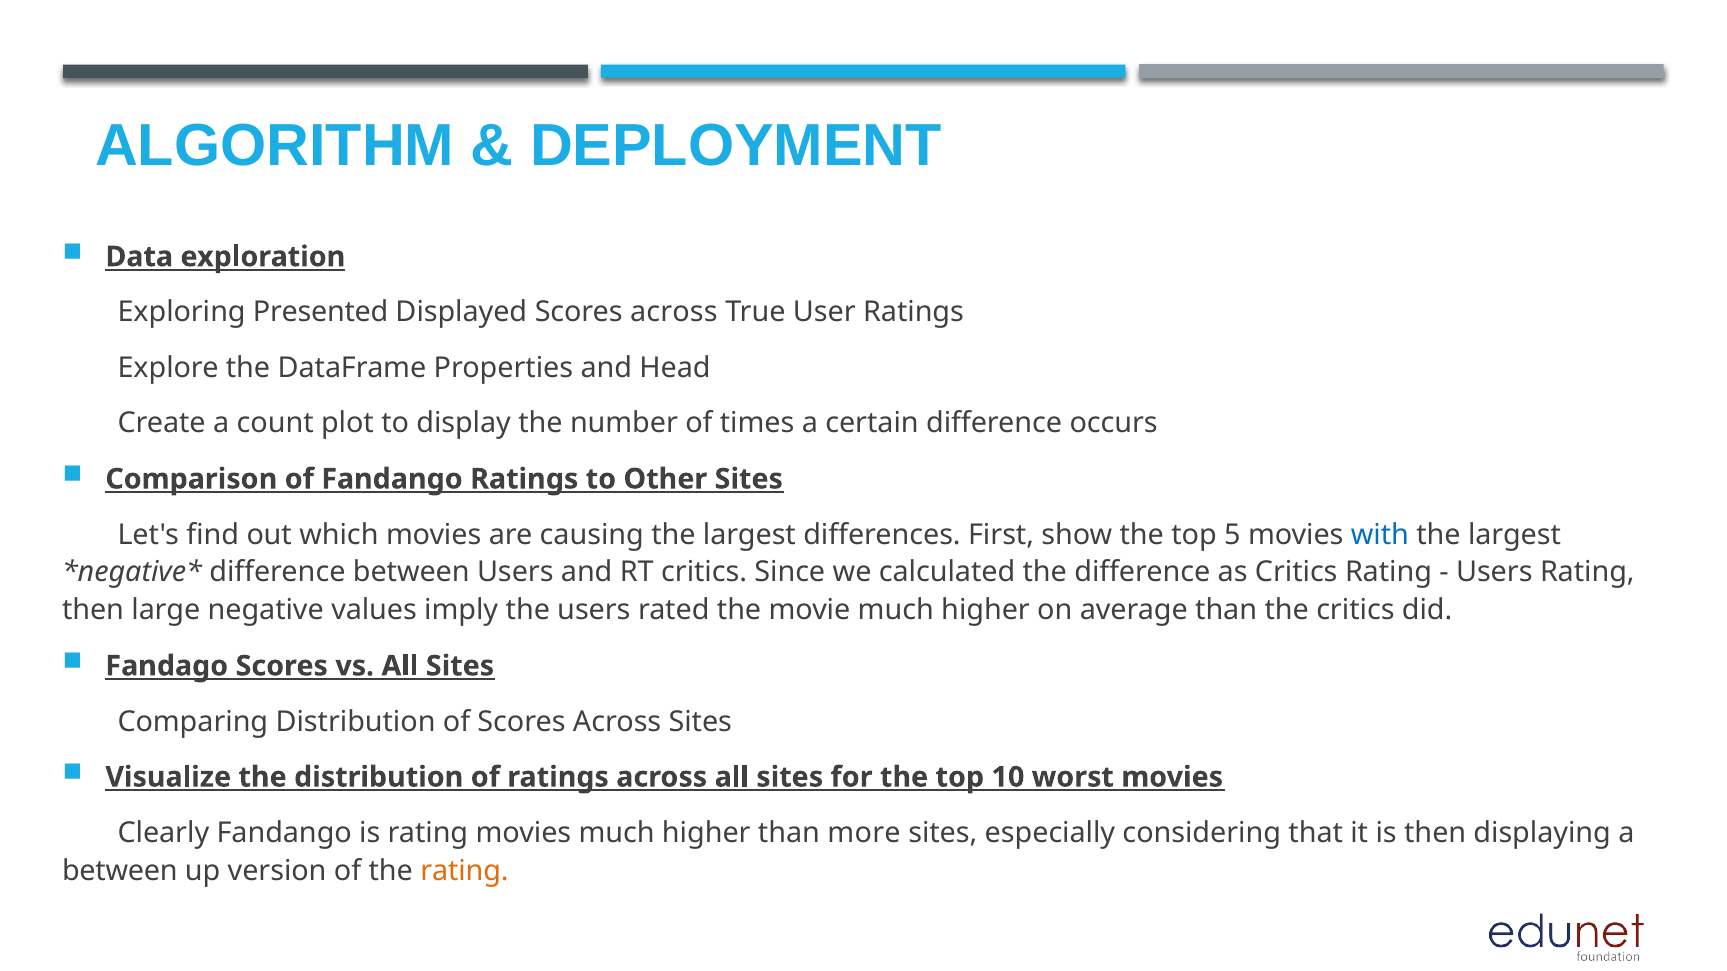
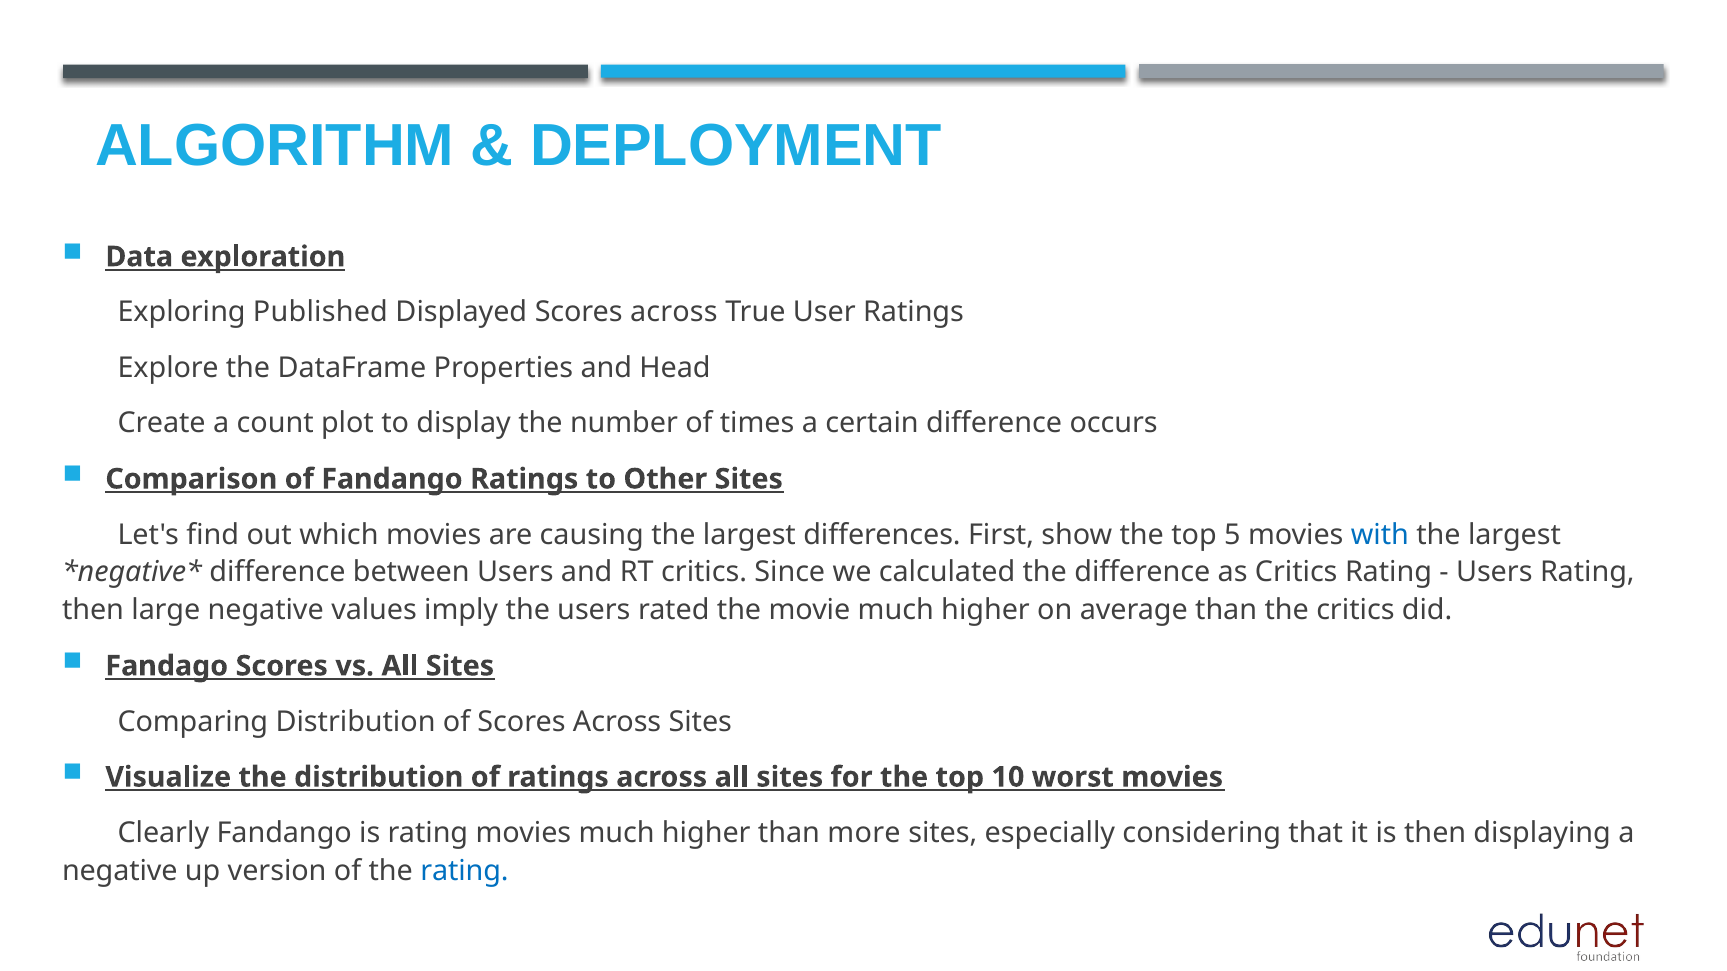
Presented: Presented -> Published (320, 312)
between: between -> negative (120, 871)
rating colour: orange -> blue (464, 871)
